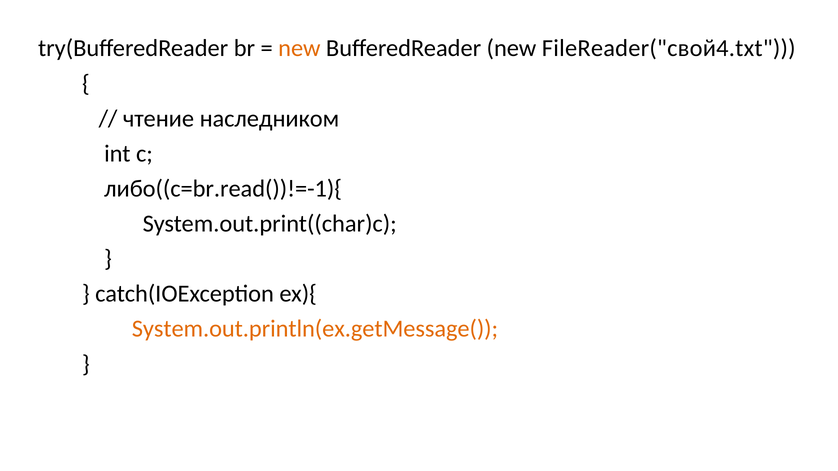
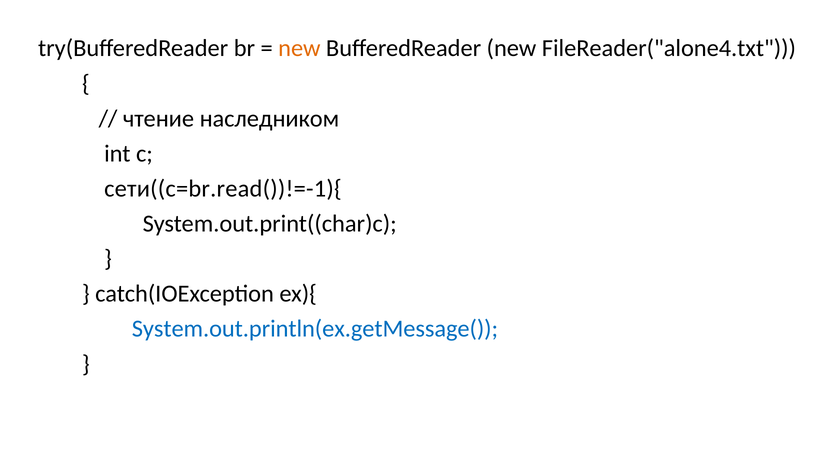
FileReader("свой4.txt: FileReader("свой4.txt -> FileReader("alone4.txt (669, 48)
либо((c=br.read())!=-1){: либо((c=br.read())!=-1){ -> сети((c=br.read())!=-1){ (223, 189)
System.out.println(ex.getMessage( colour: orange -> blue (315, 329)
